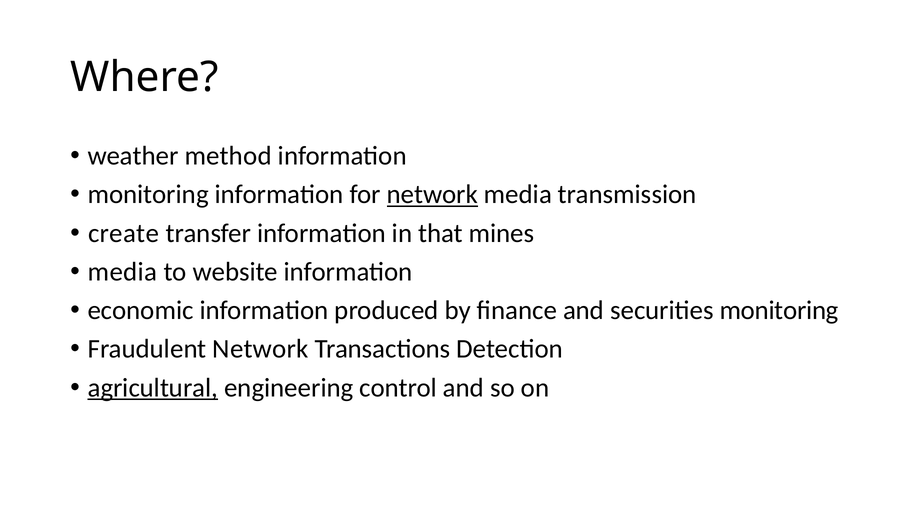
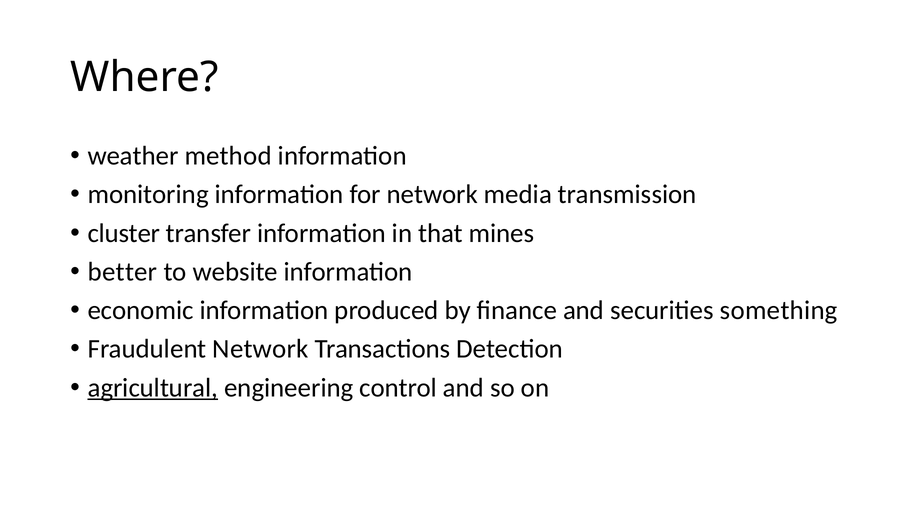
network underline: present -> none (432, 195)
create: create -> cluster (124, 233)
media: media -> better (123, 272)
securities monitoring: monitoring -> something (779, 311)
